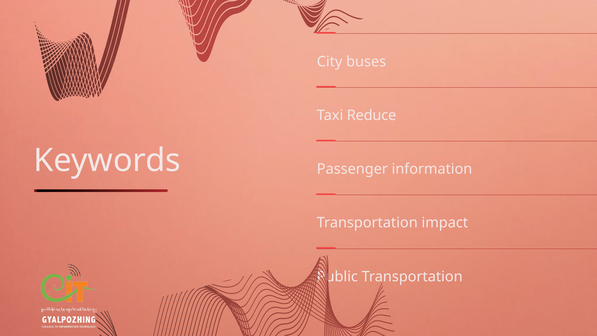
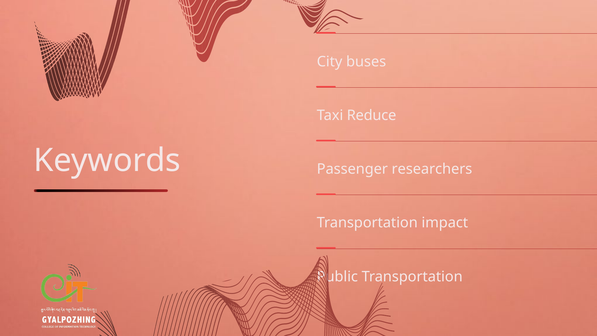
information: information -> researchers (432, 169)
